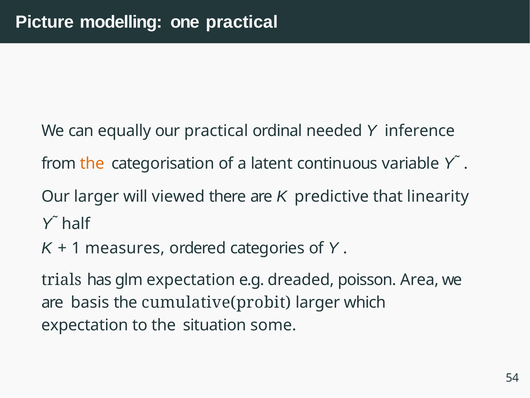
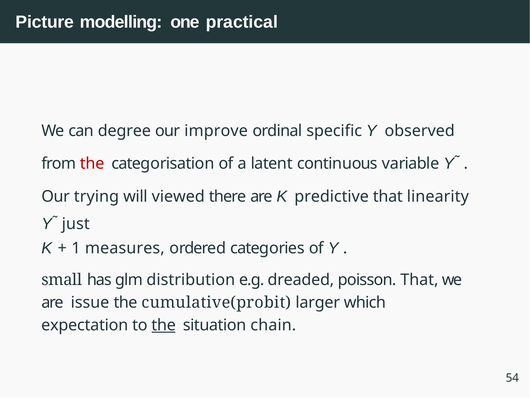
equally: equally -> degree (124, 131)
our practical: practical -> improve (216, 131)
needed: needed -> specific (334, 131)
inference: inference -> observed (420, 131)
the colour: orange -> red (92, 163)
Our larger: larger -> trying (96, 197)
half: half -> just (76, 224)
trials: trials -> small (62, 280)
glm expectation: expectation -> distribution (191, 280)
poisson Area: Area -> That (419, 280)
basis: basis -> issue (90, 302)
the underline: none -> present (164, 325)
some: some -> chain (273, 325)
